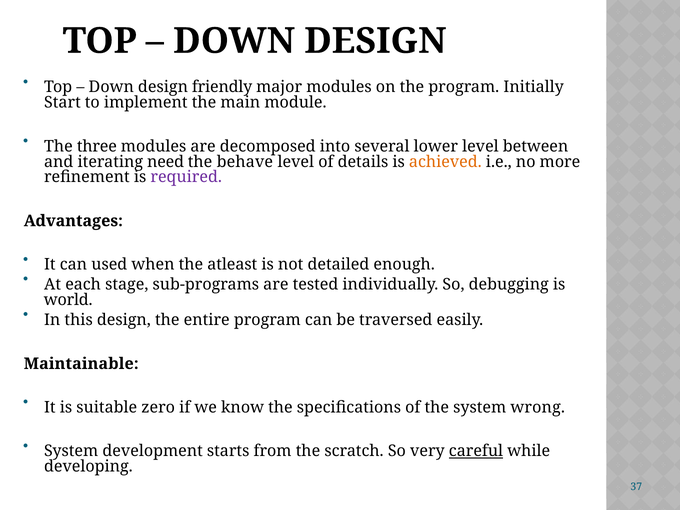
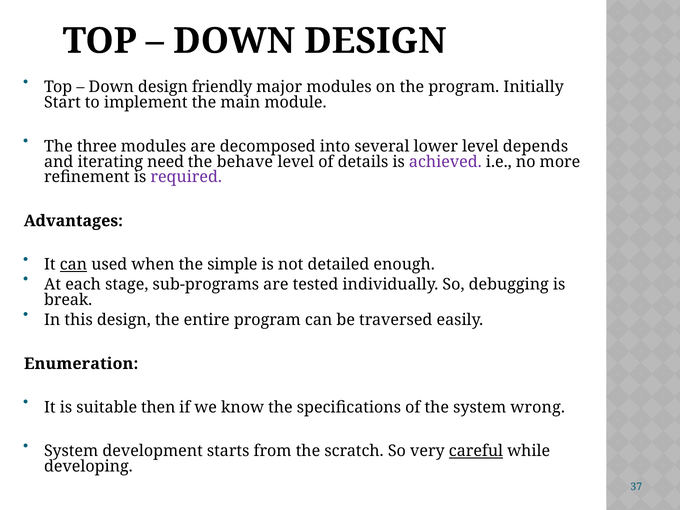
between: between -> depends (535, 146)
achieved colour: orange -> purple (445, 162)
can underline: none -> present (73, 265)
atleast: atleast -> simple (232, 265)
world: world -> break (68, 300)
Maintainable: Maintainable -> Enumeration (81, 364)
zero: zero -> then (158, 407)
